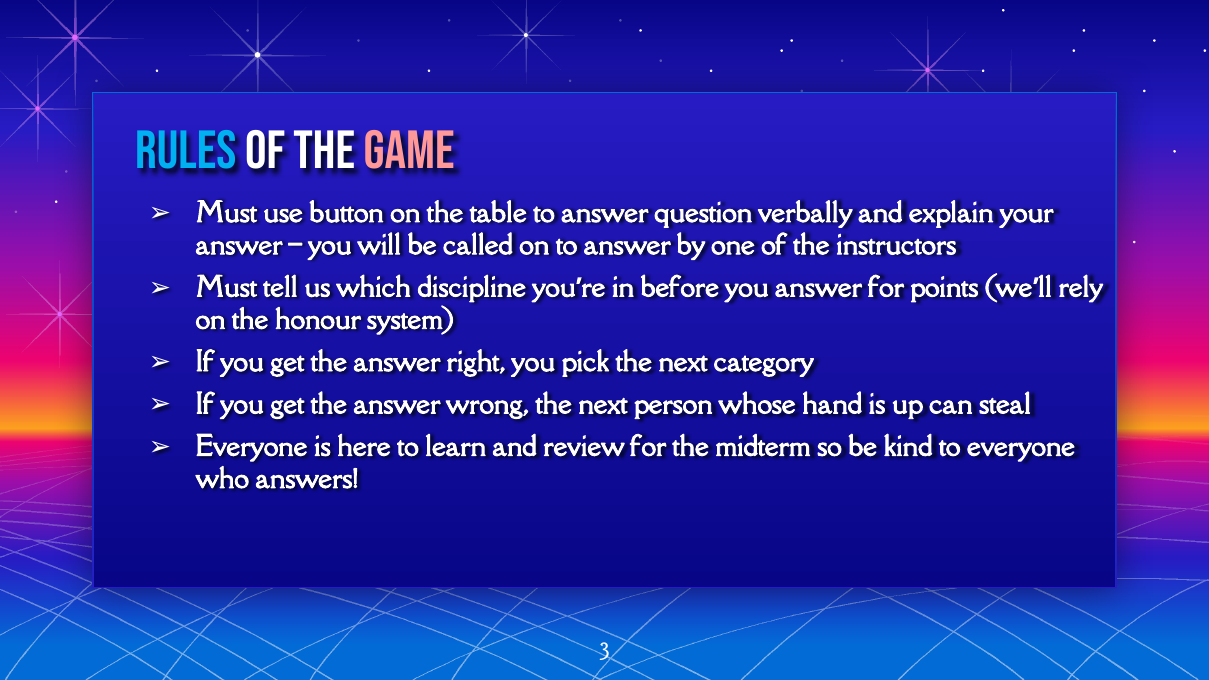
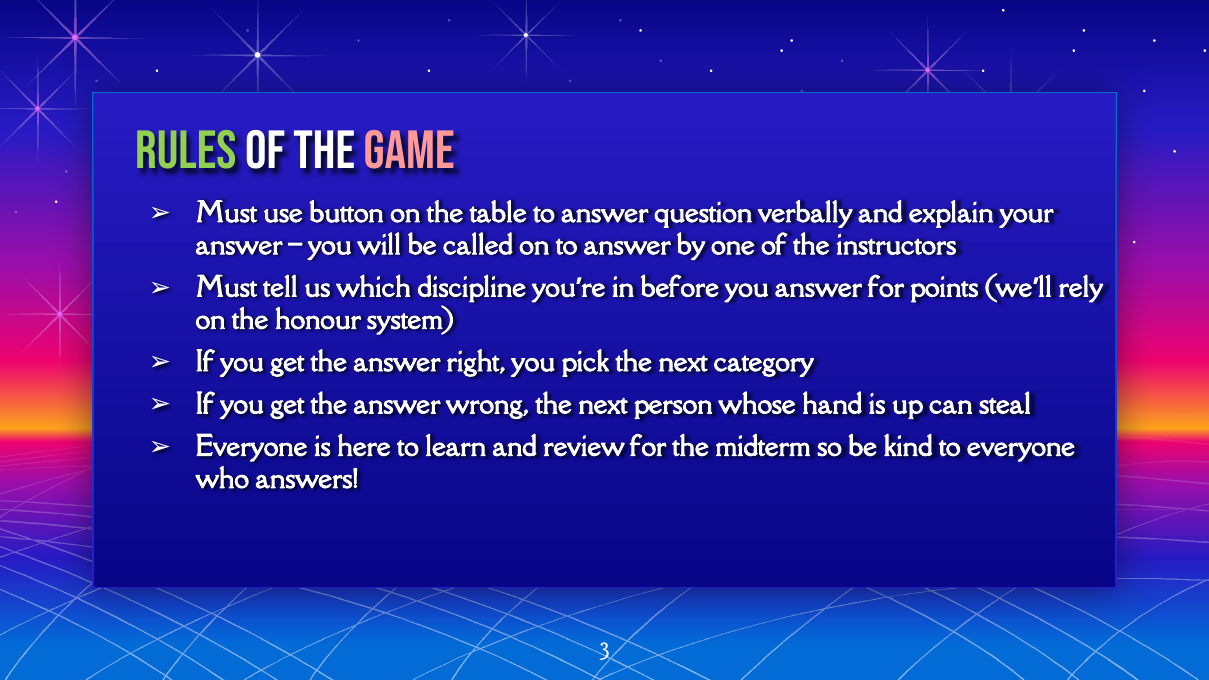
Rules colour: light blue -> light green (186, 151)
